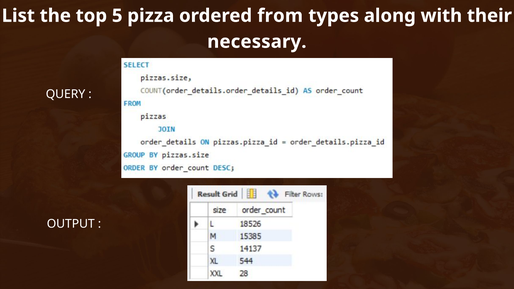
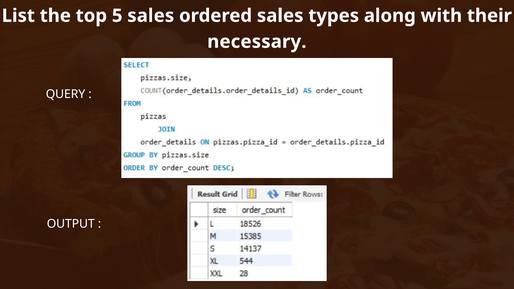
5 pizza: pizza -> sales (151, 16)
ordered from: from -> sales (280, 16)
